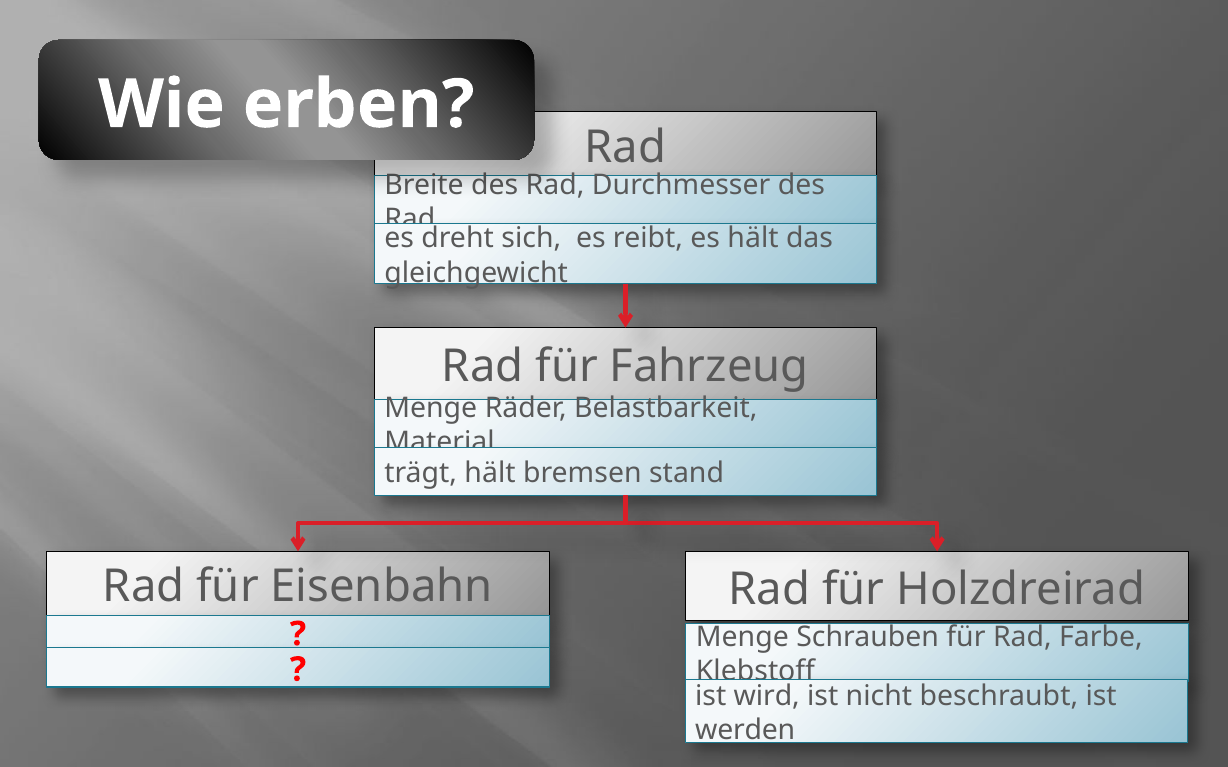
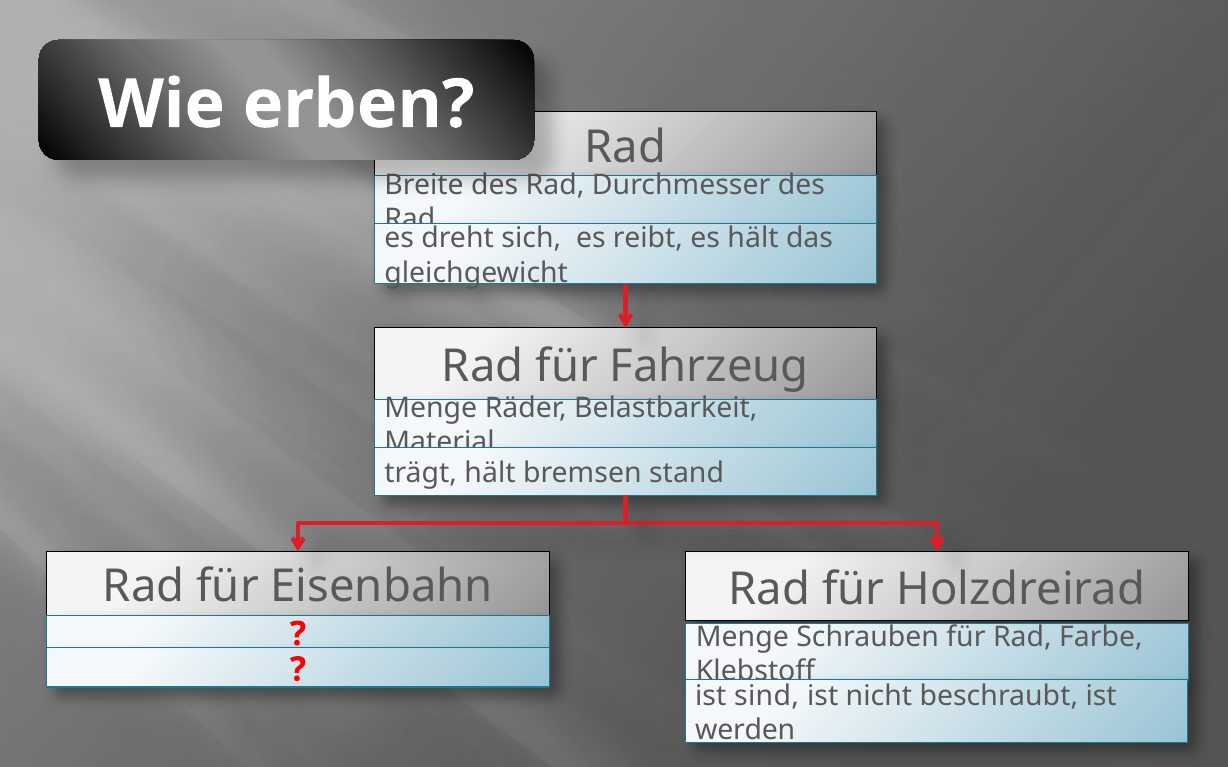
wird: wird -> sind (767, 696)
